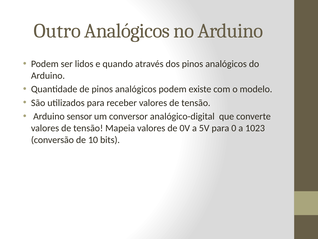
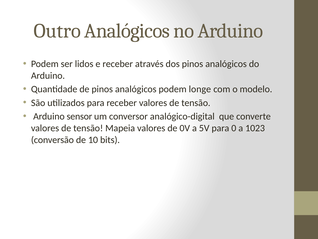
e quando: quando -> receber (118, 64)
existe: existe -> longe (200, 89)
